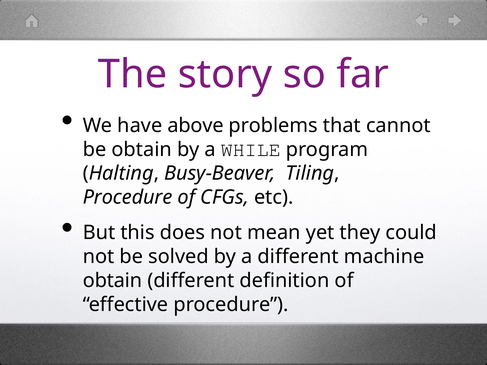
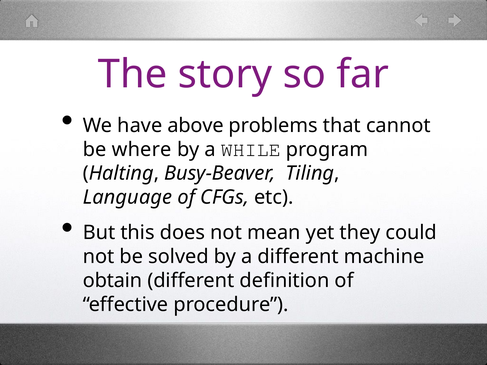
be obtain: obtain -> where (142, 150)
Procedure: Procedure -> Language (127, 197)
